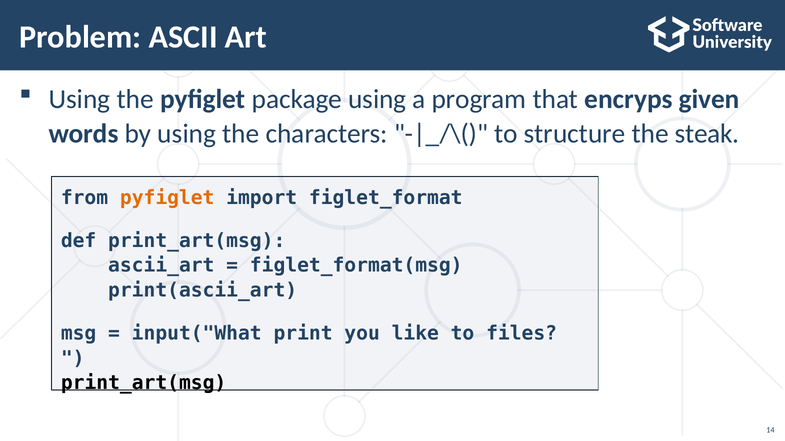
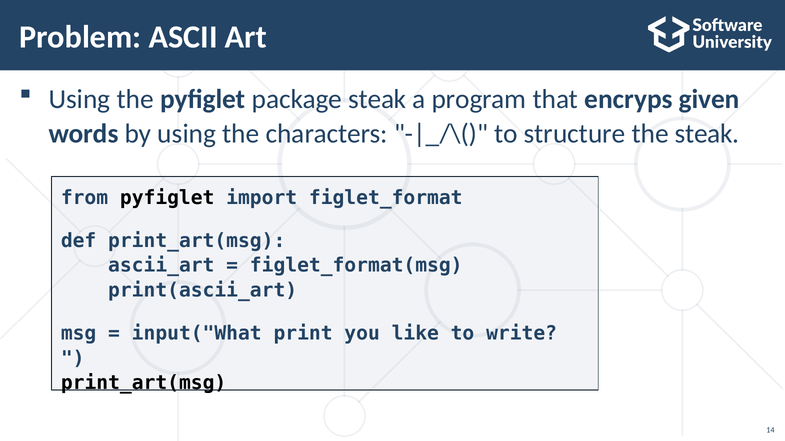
package using: using -> steak (377, 99)
pyfiglet colour: orange -> black (167, 198)
files: files -> write (522, 334)
